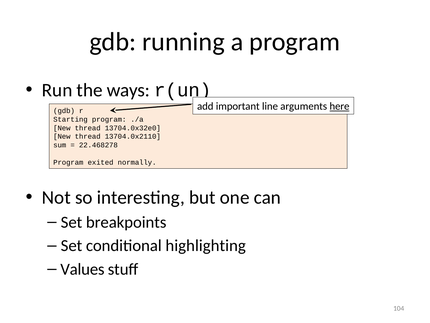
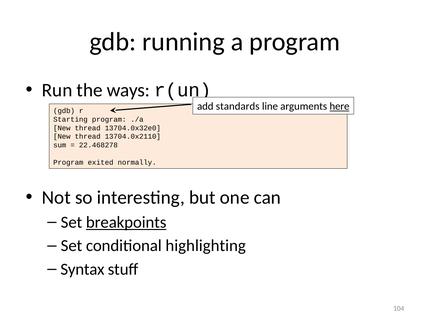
important: important -> standards (238, 106)
breakpoints underline: none -> present (126, 222)
Values: Values -> Syntax (82, 269)
